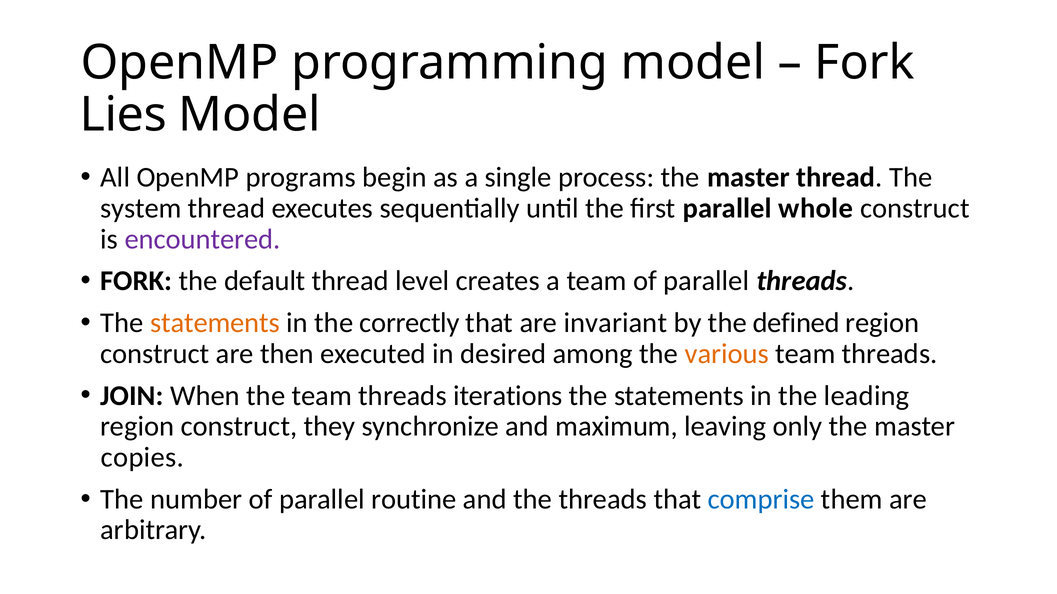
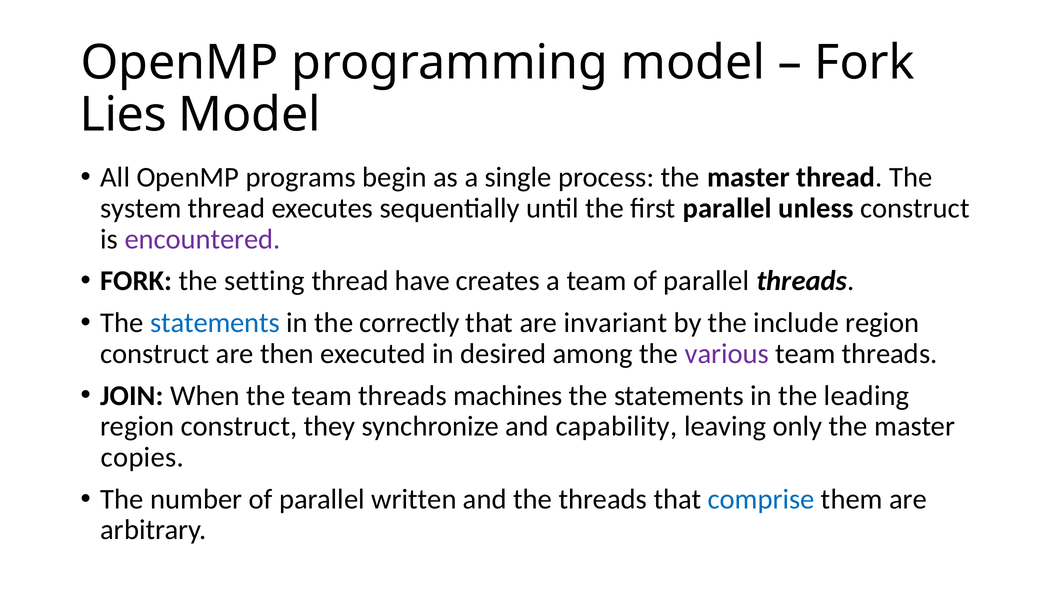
whole: whole -> unless (816, 208)
default: default -> setting (265, 281)
level: level -> have (422, 281)
statements colour: orange -> blue (215, 323)
defined: defined -> include (796, 323)
various colour: orange -> purple (727, 354)
iterations: iterations -> machines (508, 396)
maximum: maximum -> capability (616, 427)
routine: routine -> written (414, 500)
